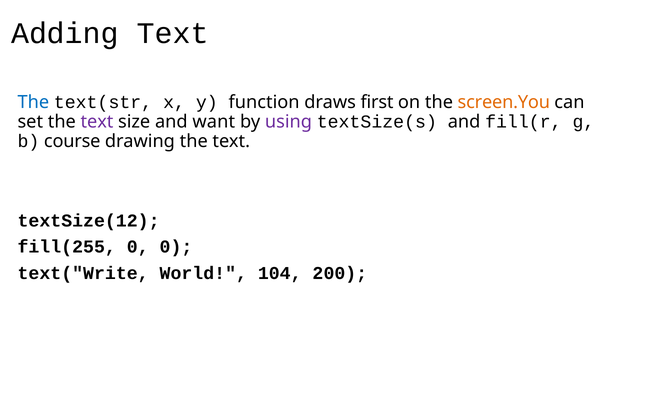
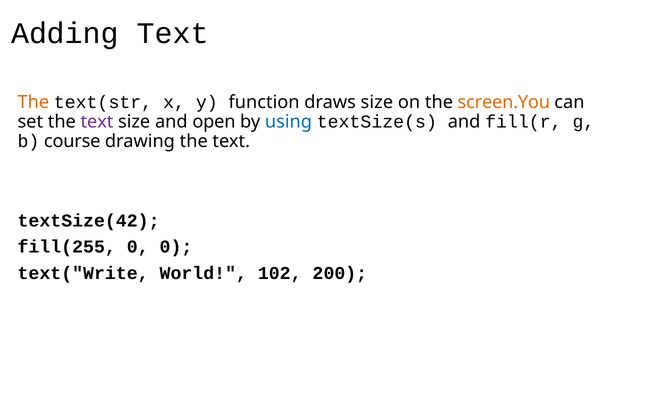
The colour: blue -> orange (33, 102)
draws first: first -> size (377, 102)
want: want -> open (214, 122)
using colour: purple -> blue (288, 122)
textSize(12: textSize(12 -> textSize(42 (89, 221)
104: 104 -> 102 (280, 274)
